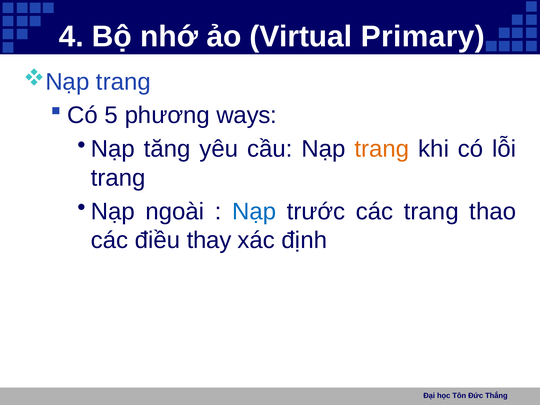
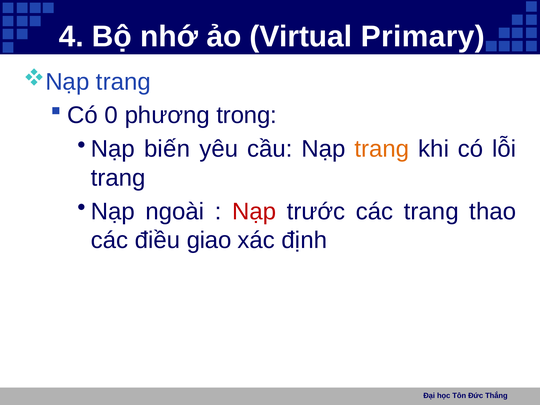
5: 5 -> 0 (111, 115)
ways: ways -> trong (247, 115)
tăng: tăng -> biến (167, 149)
Nạp colour: blue -> red (254, 211)
thay: thay -> giao (209, 240)
